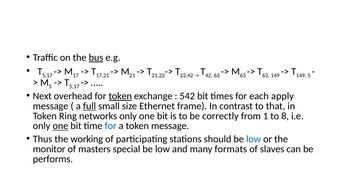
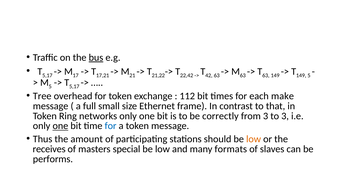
Next: Next -> Tree (42, 96)
token underline: present -> none (120, 96)
542: 542 -> 112 (187, 96)
apply: apply -> make (283, 96)
full underline: present -> none (89, 106)
from 1: 1 -> 3 (266, 116)
to 8: 8 -> 3 (285, 116)
working: working -> amount (87, 140)
low colour: blue -> orange (254, 140)
monitor: monitor -> receives (49, 150)
